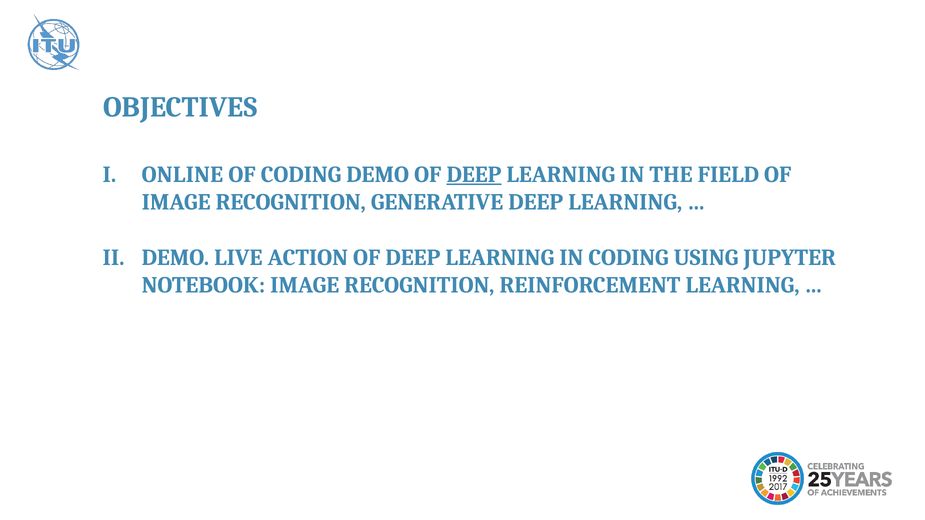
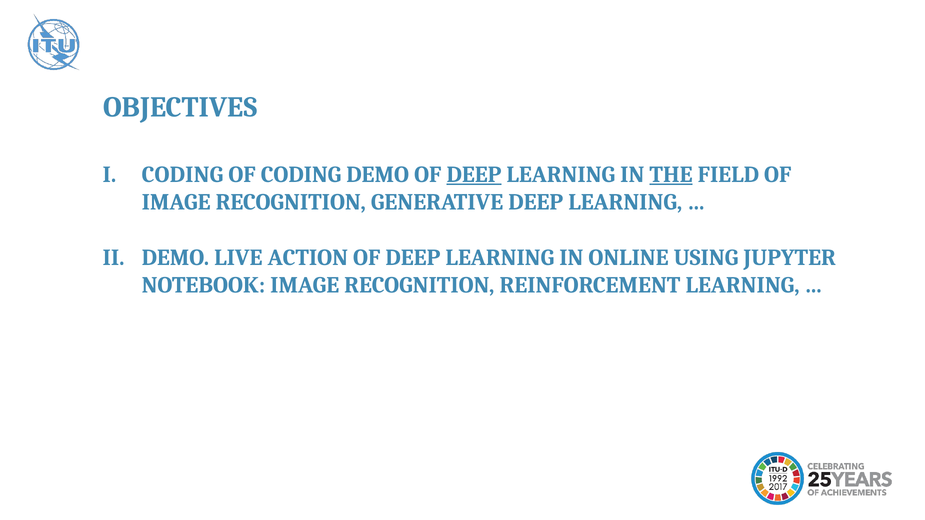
ONLINE: ONLINE -> CODING (182, 174)
THE underline: none -> present (671, 174)
IN CODING: CODING -> ONLINE (629, 258)
